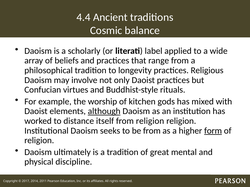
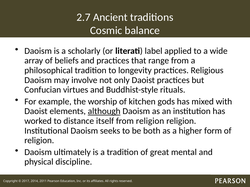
4.4: 4.4 -> 2.7 (84, 17)
be from: from -> both (152, 131)
form underline: present -> none (213, 131)
